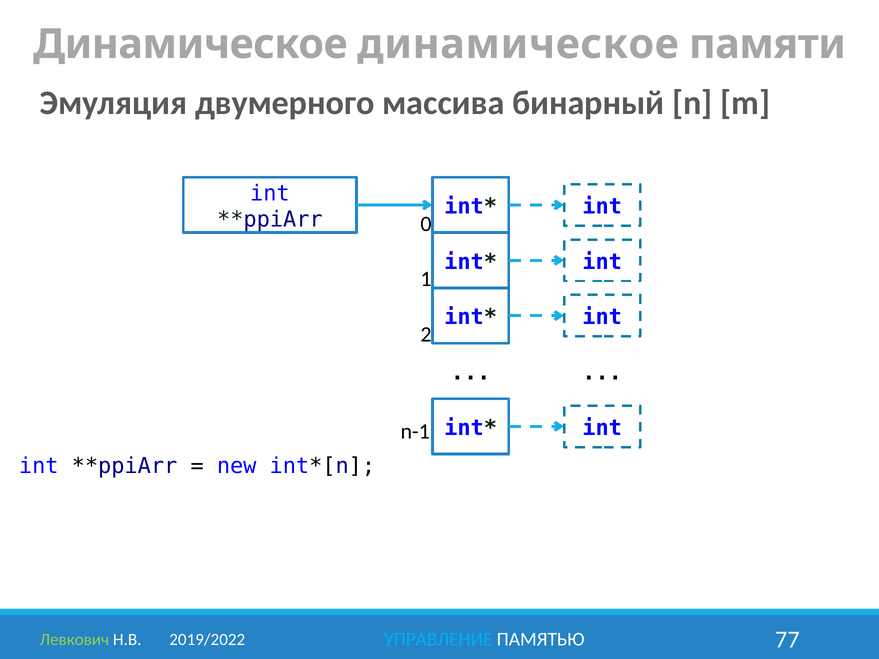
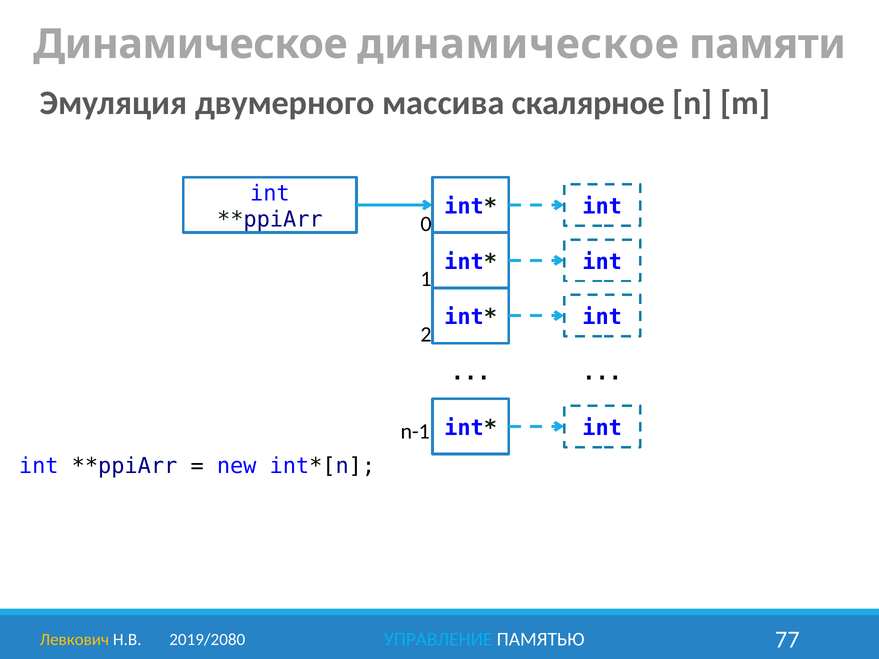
бинарный: бинарный -> скалярное (588, 103)
Левкович colour: light green -> yellow (74, 640)
2019/2022: 2019/2022 -> 2019/2080 (207, 640)
